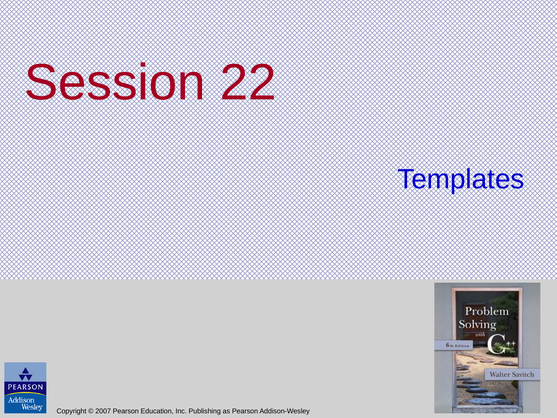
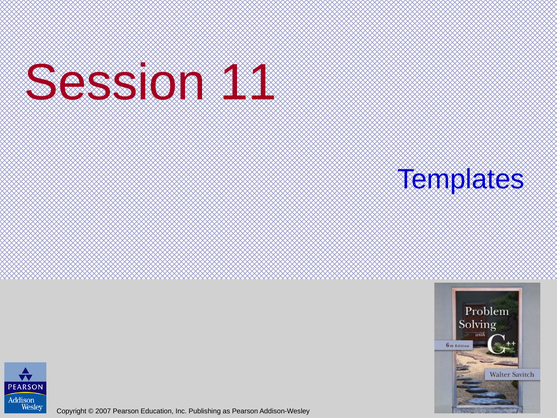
22: 22 -> 11 (248, 82)
